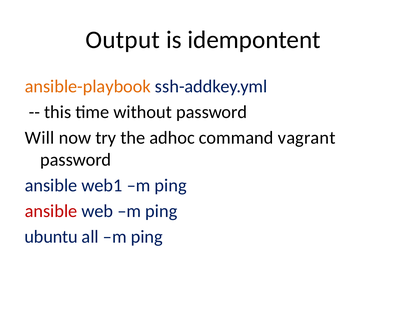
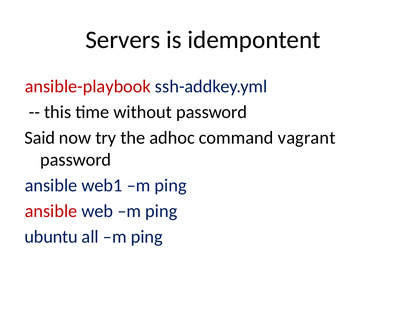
Output: Output -> Servers (123, 40)
ansible-playbook colour: orange -> red (88, 86)
Will: Will -> Said (40, 138)
